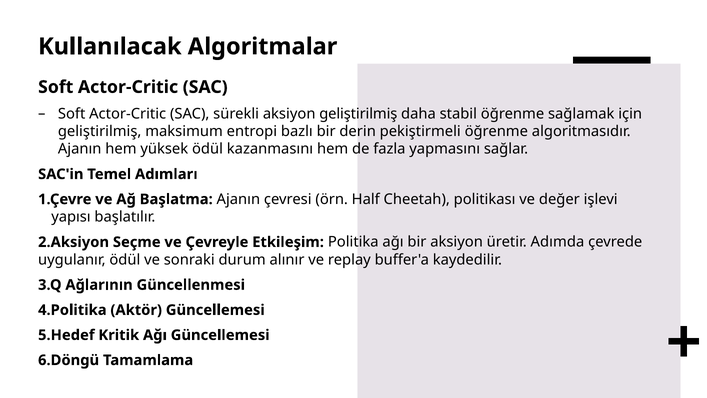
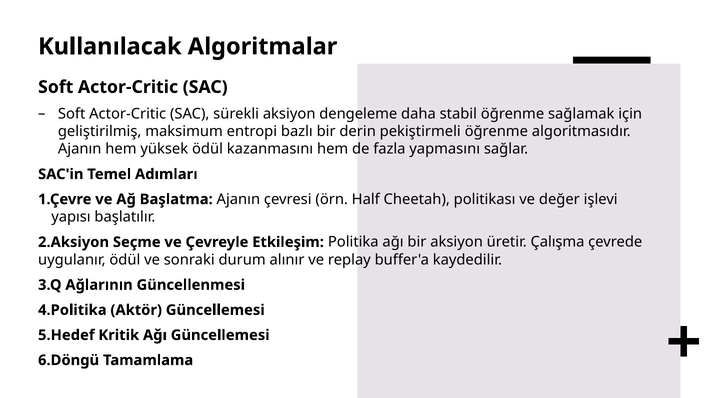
aksiyon geliştirilmiş: geliştirilmiş -> dengeleme (358, 114)
Adımda: Adımda -> Çalışma (558, 242)
